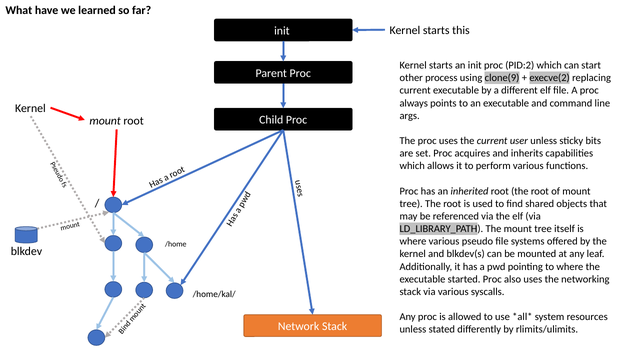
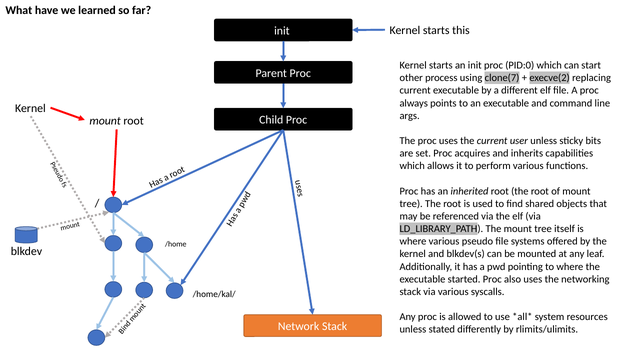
PID:2: PID:2 -> PID:0 (520, 65)
clone(9: clone(9 -> clone(7 (502, 78)
